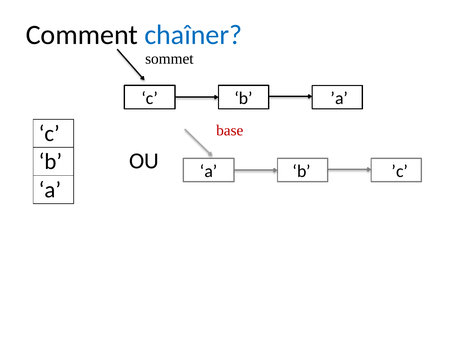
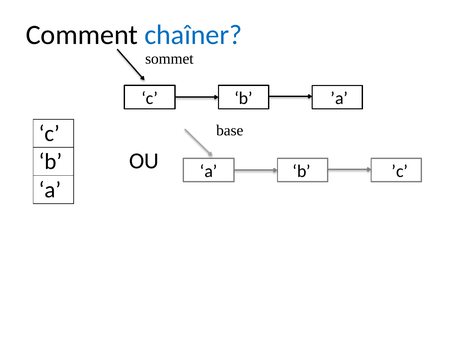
base colour: red -> black (230, 131)
